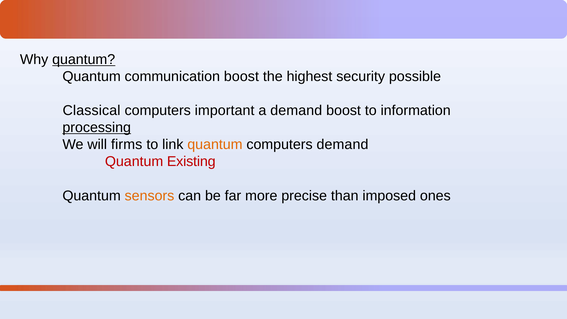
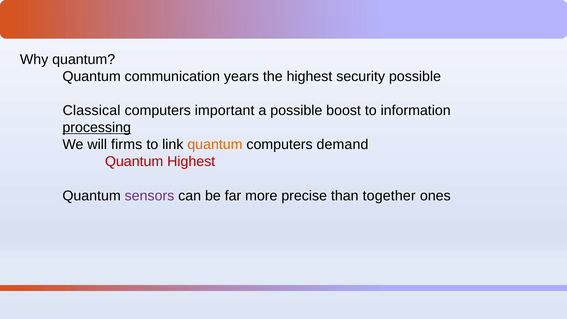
quantum underline: present -> none (84, 60)
communication boost: boost -> years (241, 77)
a demand: demand -> possible (296, 111)
Quantum Existing: Existing -> Highest (191, 162)
sensors colour: orange -> purple (149, 196)
imposed: imposed -> together (389, 196)
